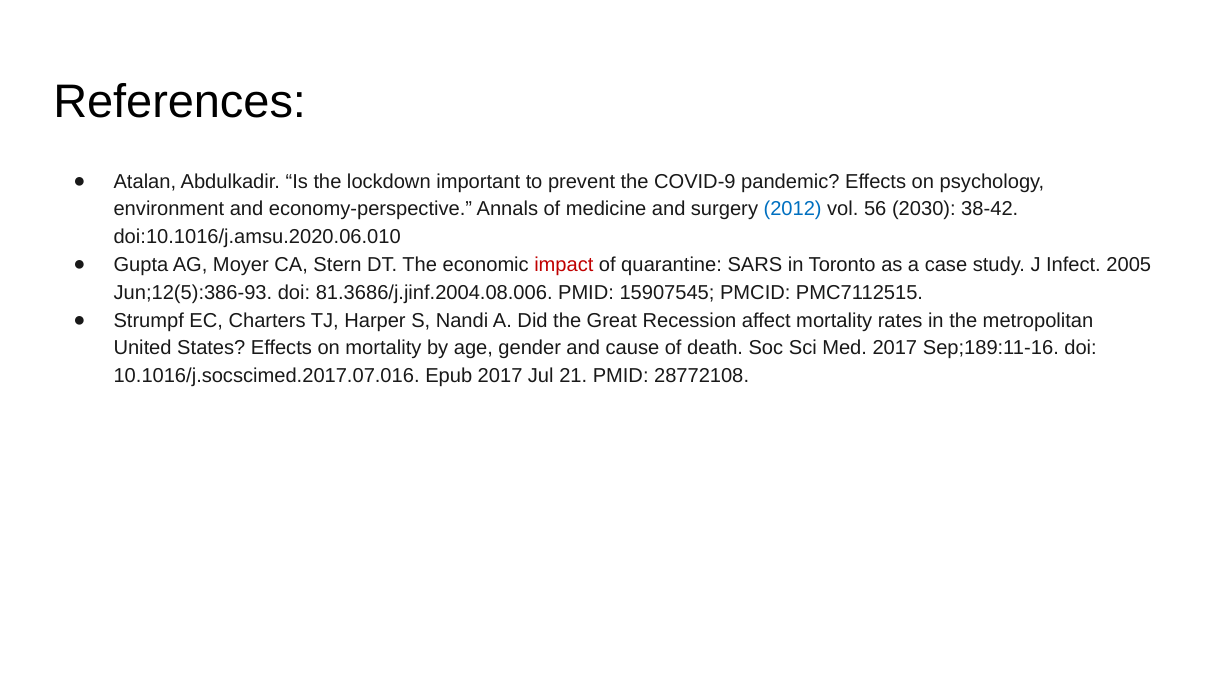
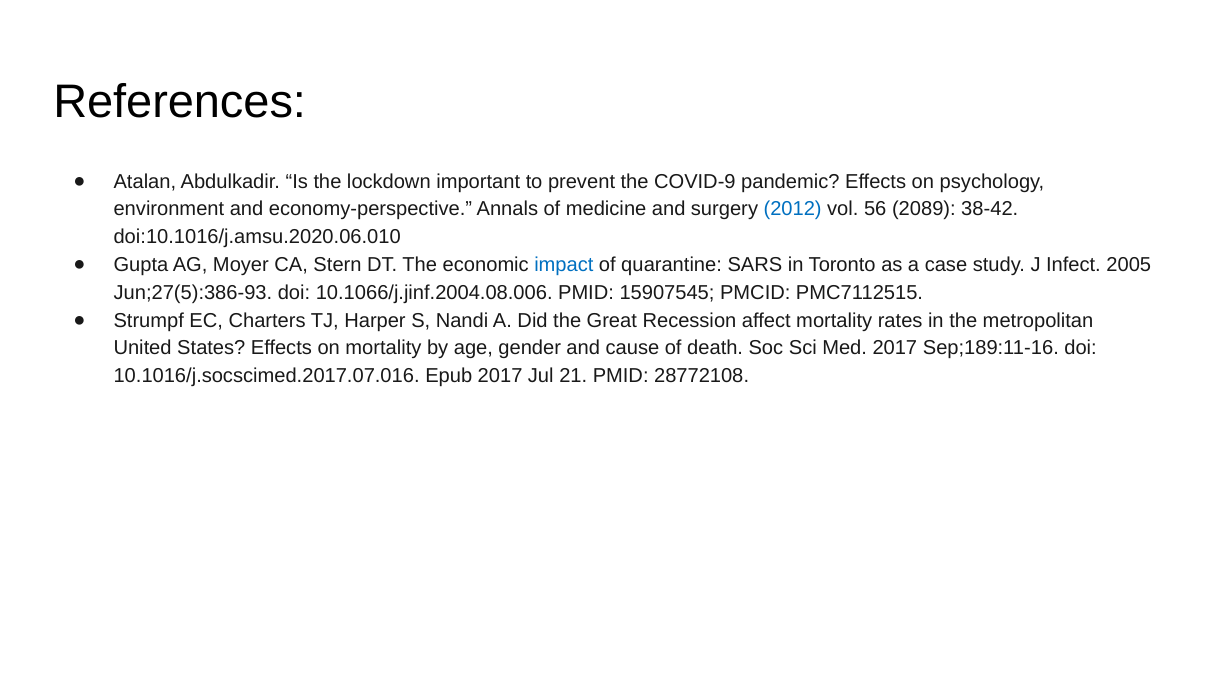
2030: 2030 -> 2089 (924, 209)
impact colour: red -> blue (564, 265)
Jun;12(5):386-93: Jun;12(5):386-93 -> Jun;27(5):386-93 (193, 293)
81.3686/j.jinf.2004.08.006: 81.3686/j.jinf.2004.08.006 -> 10.1066/j.jinf.2004.08.006 (434, 293)
